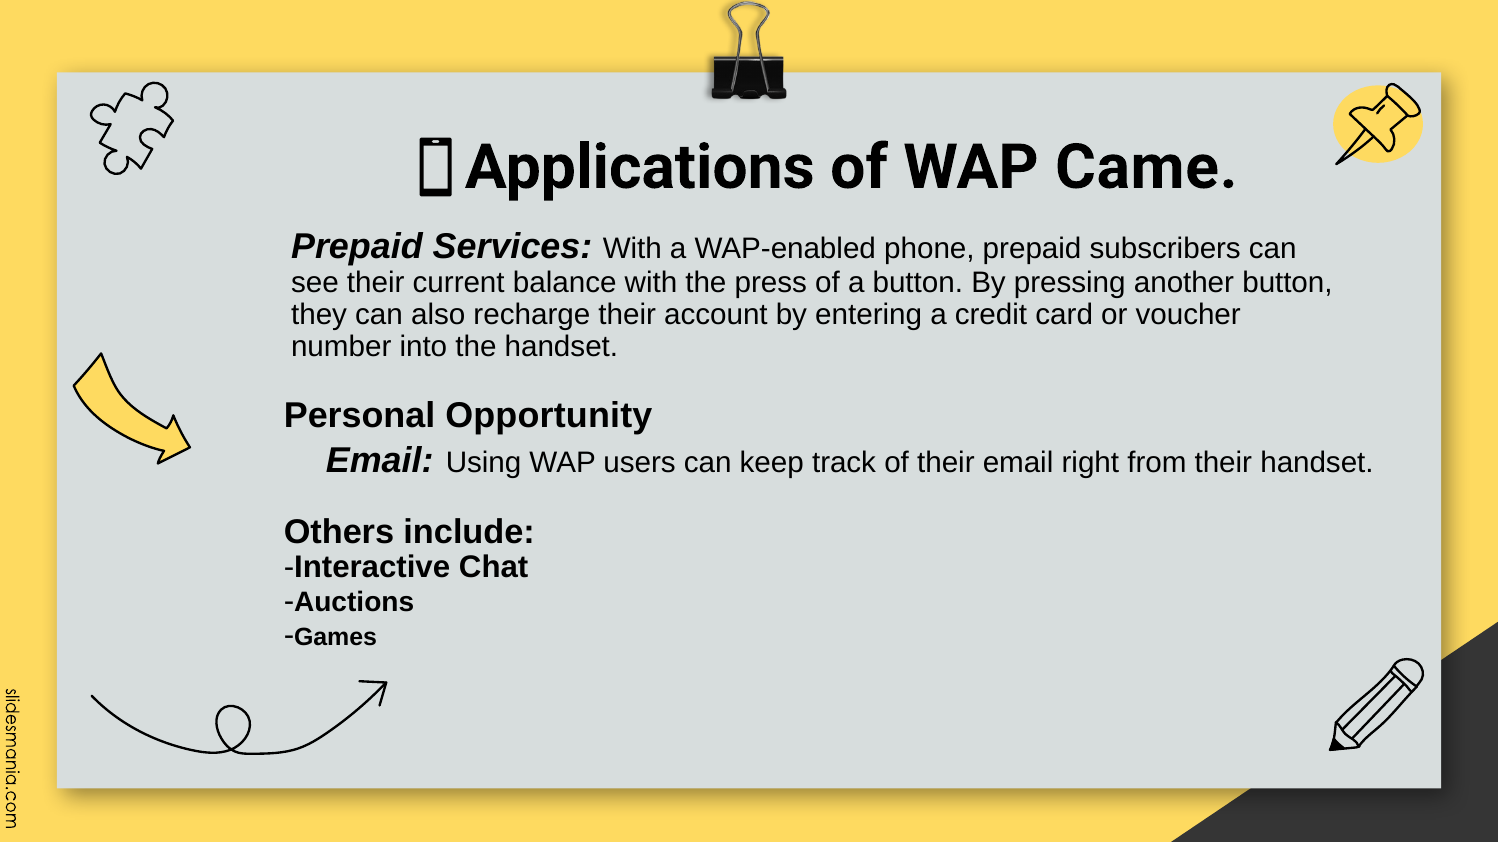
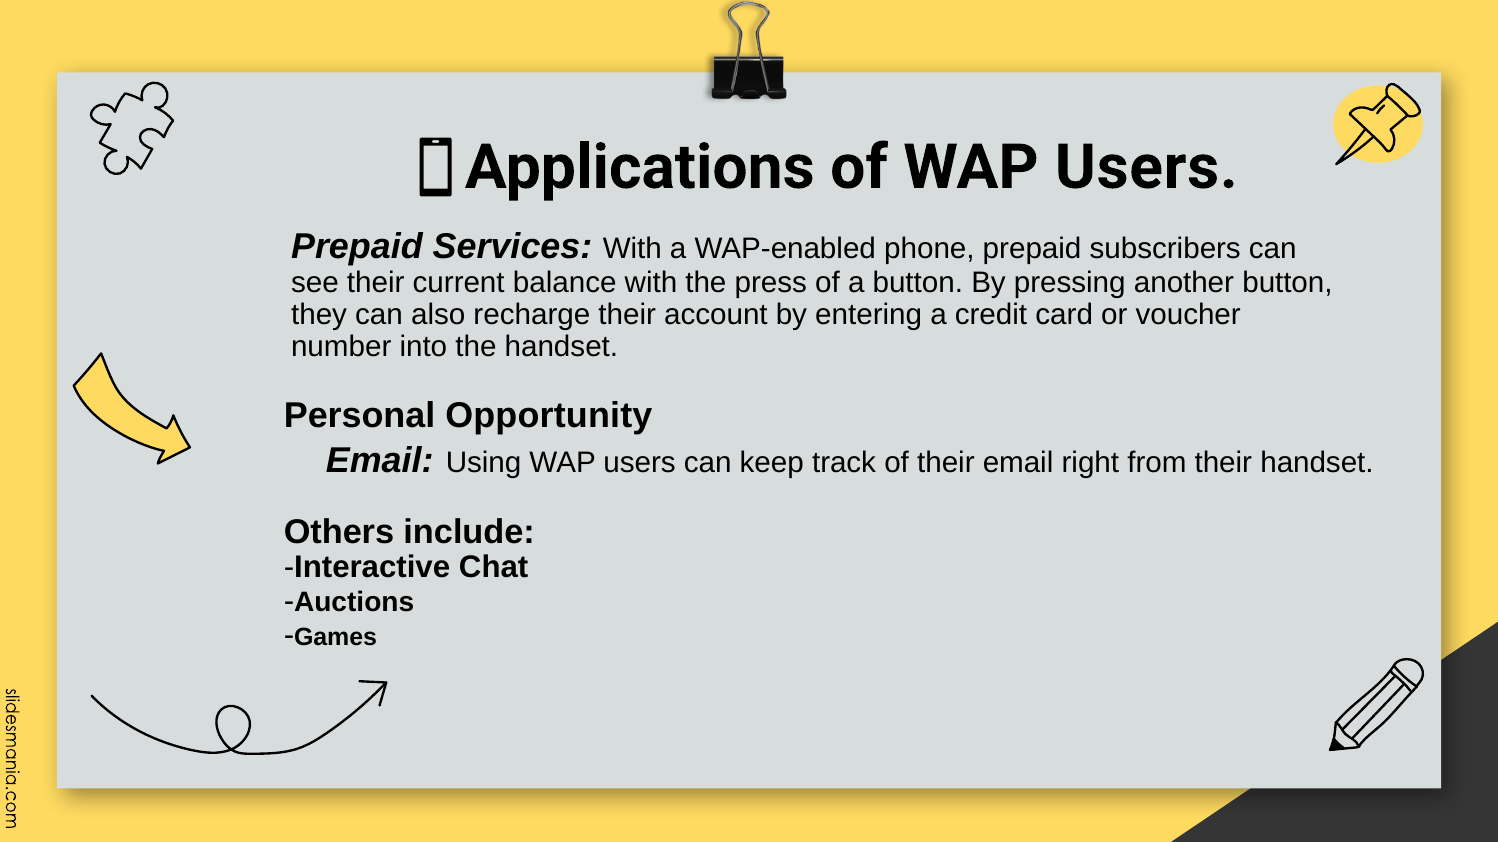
of WAP Came: Came -> Users (1146, 167)
